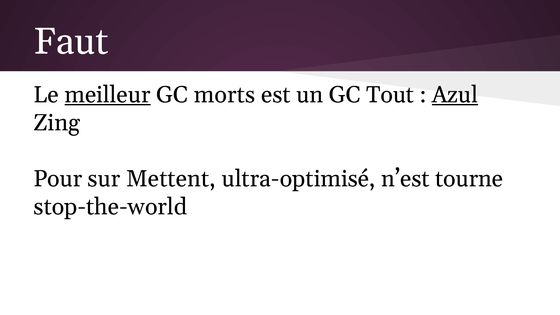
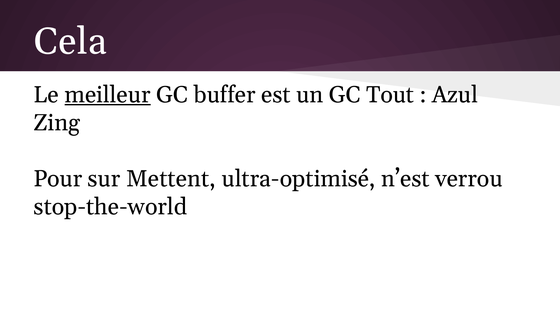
Faut: Faut -> Cela (71, 41)
morts: morts -> buffer (225, 95)
Azul underline: present -> none (455, 95)
tourne: tourne -> verrou (469, 179)
